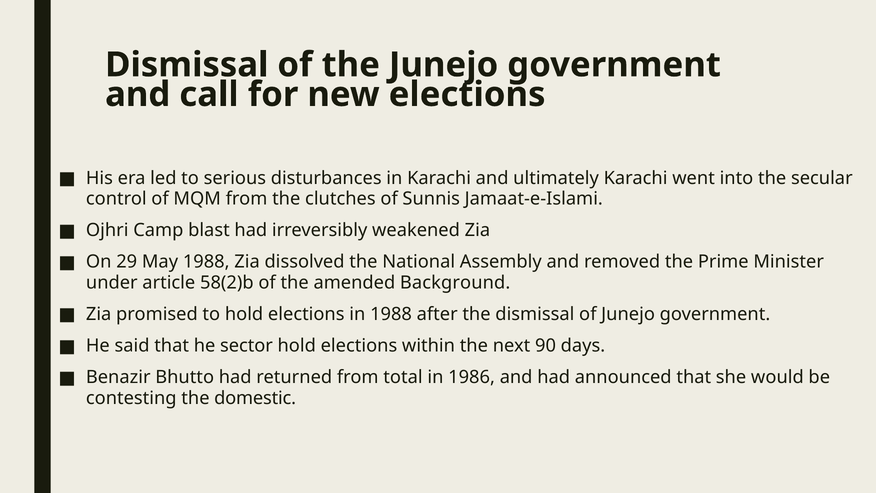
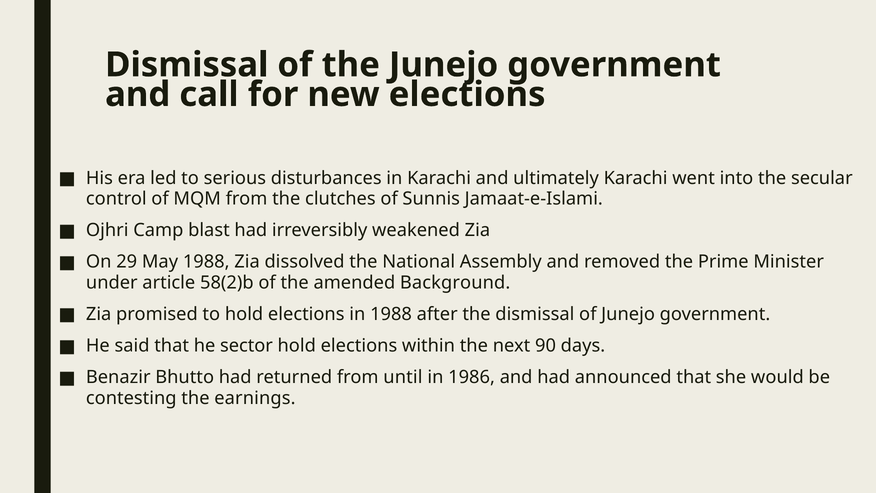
total: total -> until (403, 377)
domestic: domestic -> earnings (255, 398)
